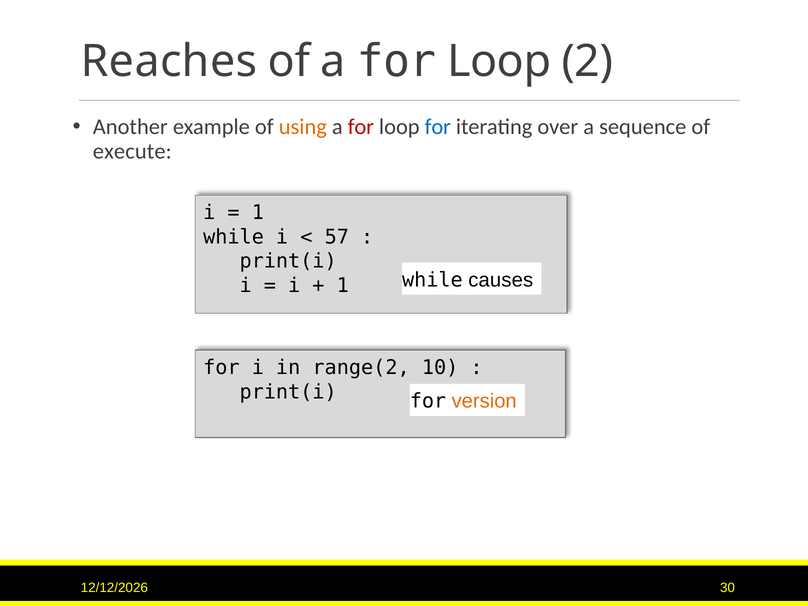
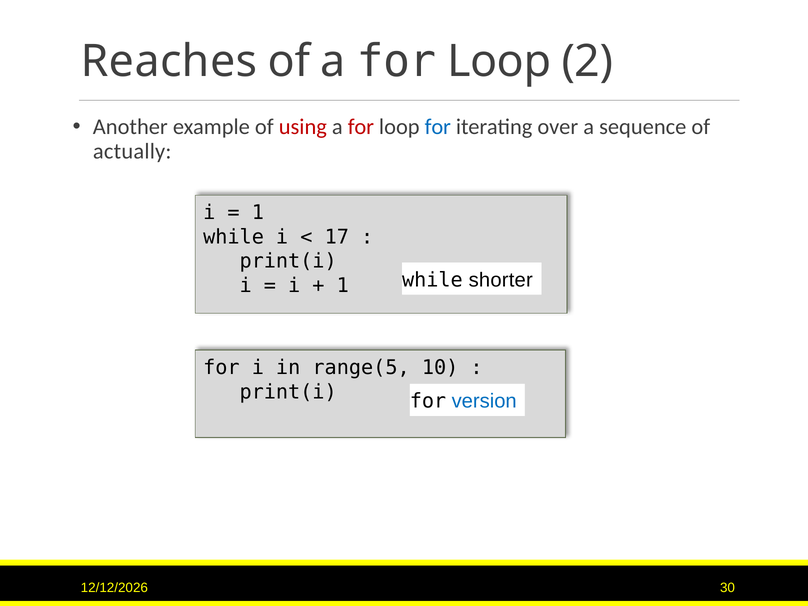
using colour: orange -> red (303, 127)
execute: execute -> actually (132, 151)
57: 57 -> 17 (337, 237)
causes: causes -> shorter (501, 280)
range(2: range(2 -> range(5 (361, 368)
version colour: orange -> blue (484, 401)
